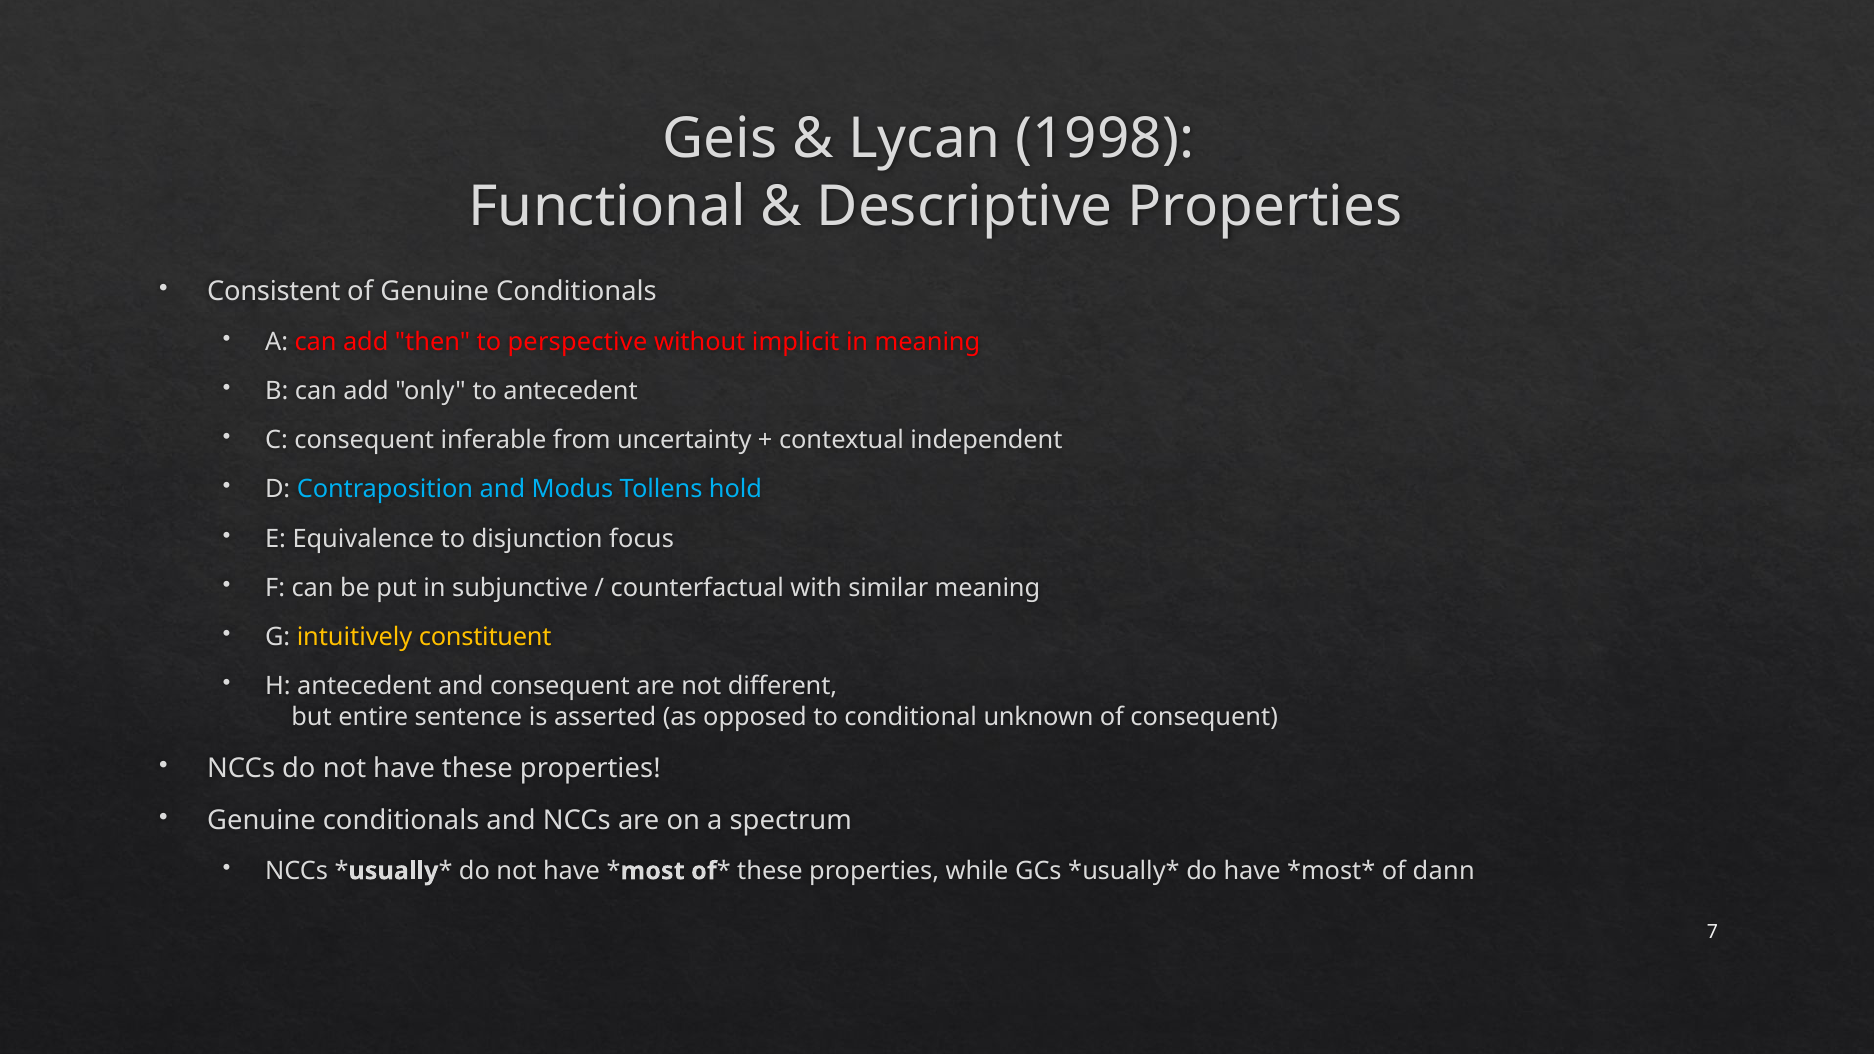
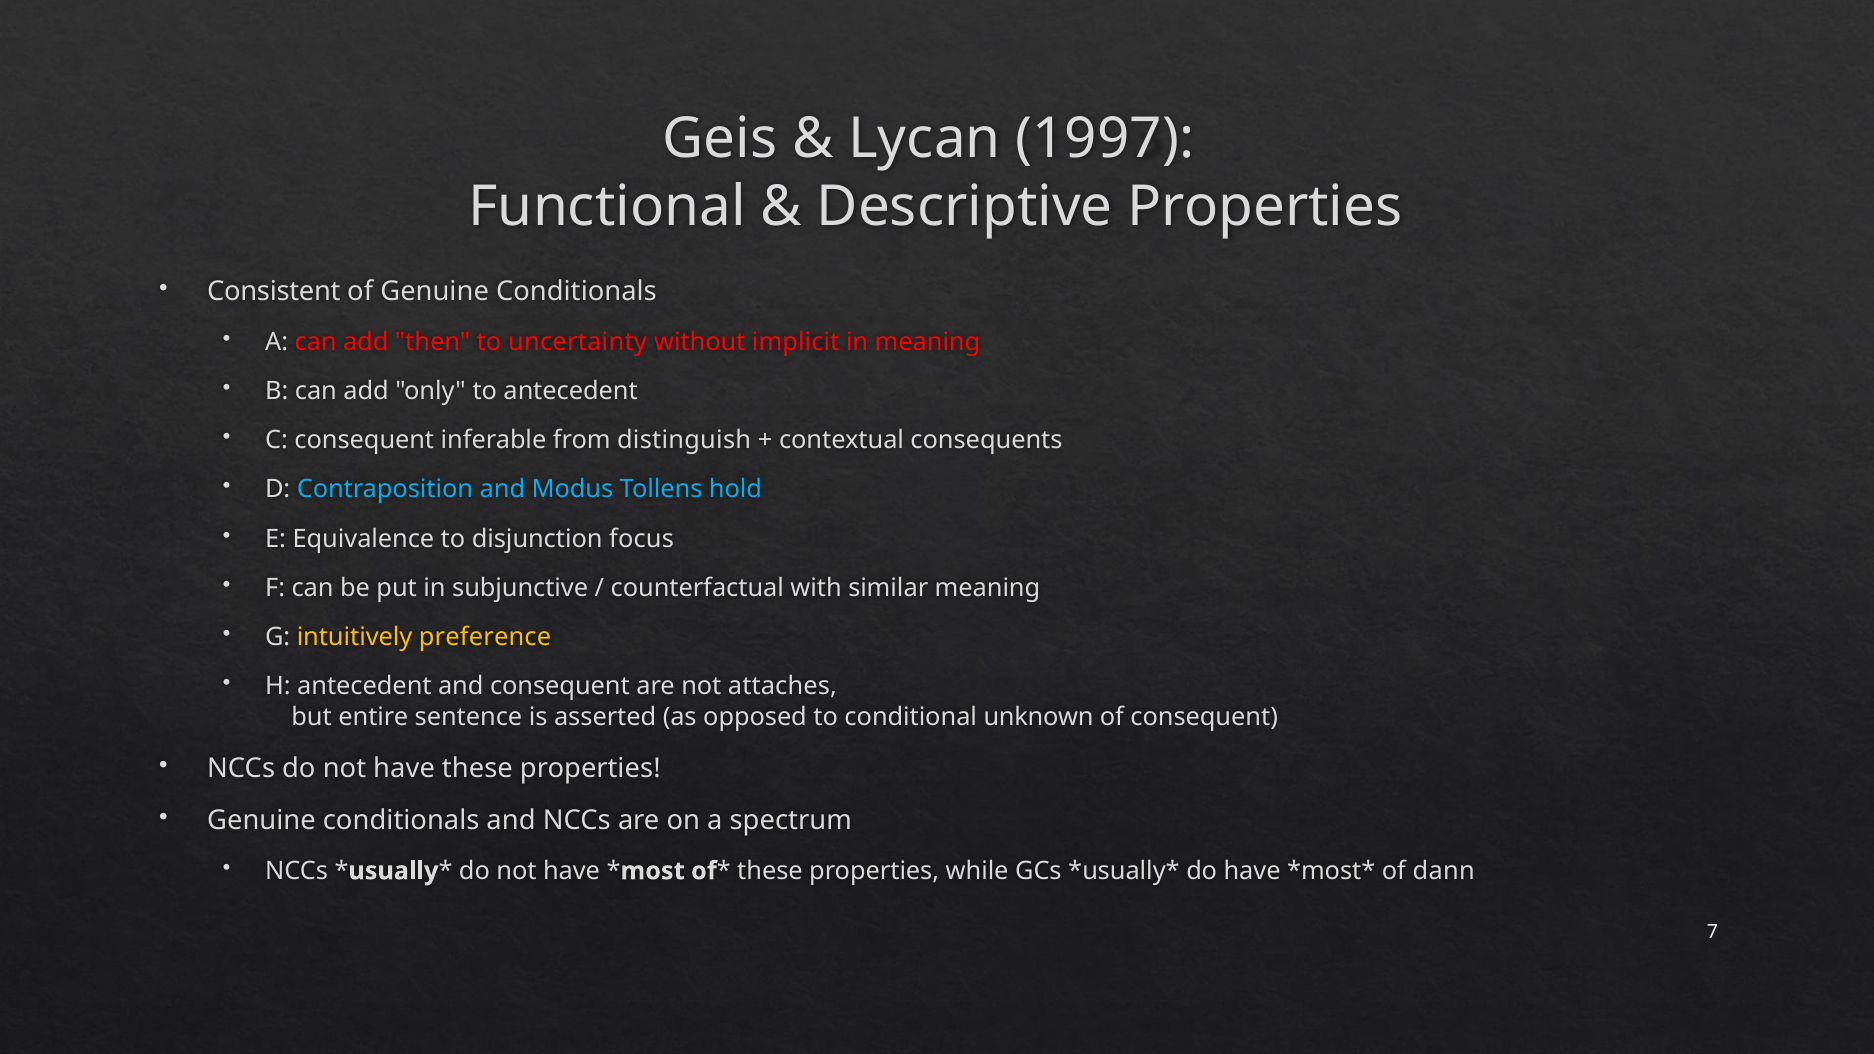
1998: 1998 -> 1997 (1105, 139)
perspective: perspective -> uncertainty (578, 342)
uncertainty: uncertainty -> distinguish (684, 440)
independent: independent -> consequents (986, 440)
constituent: constituent -> preference (485, 637)
different: different -> attaches (782, 687)
